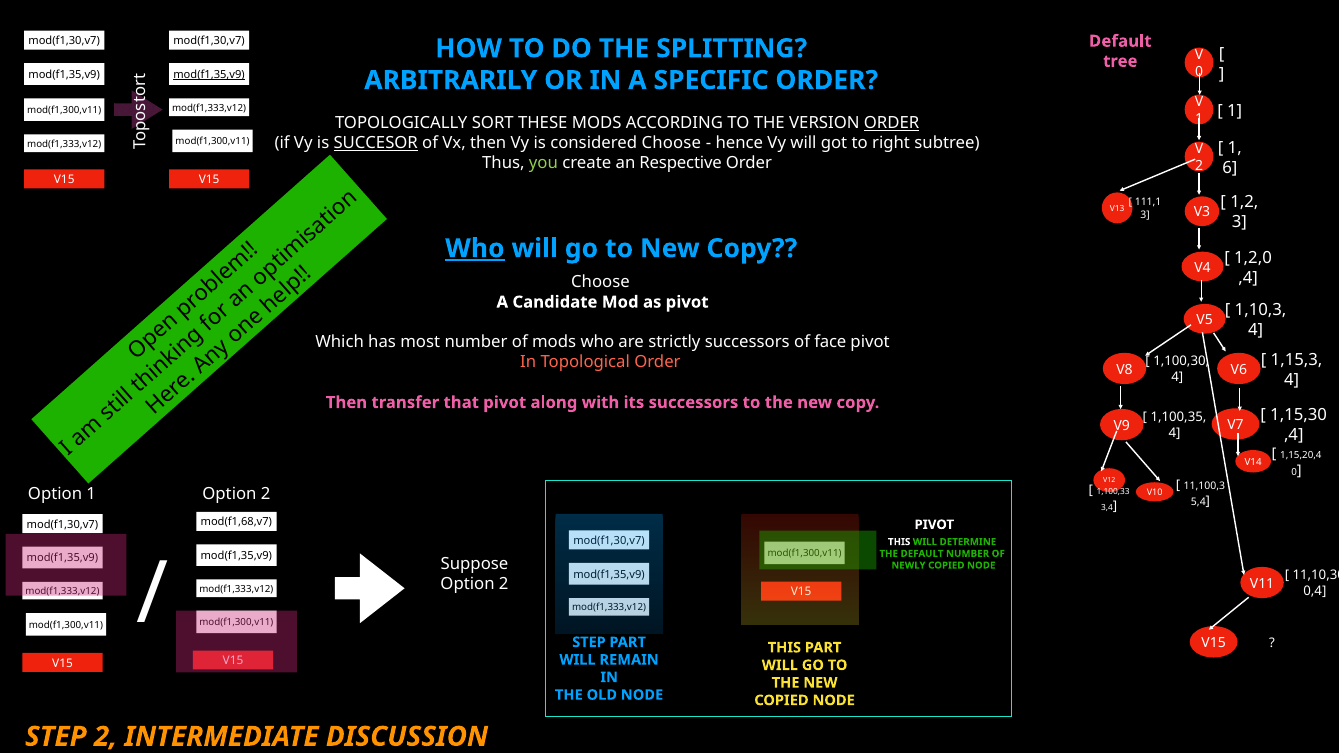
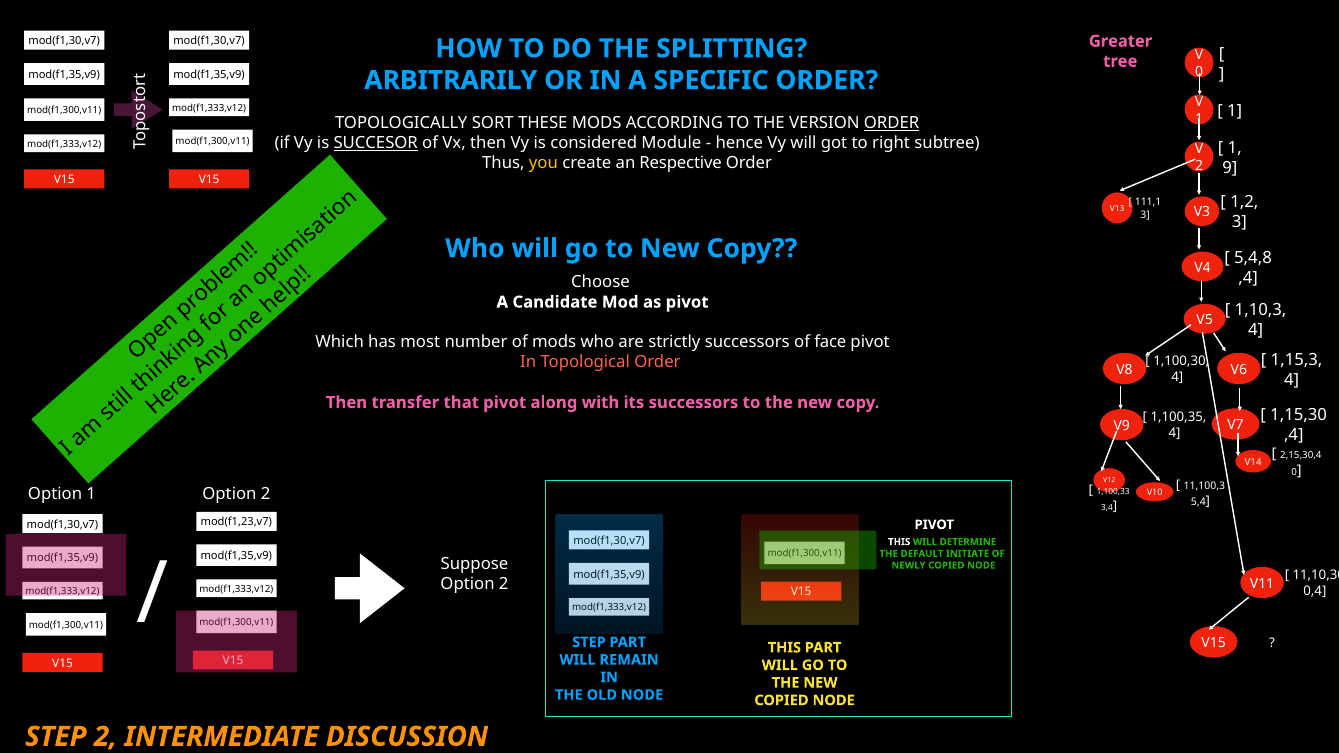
Default: Default -> Greater (1120, 41)
mod(f1,35,v9 underline: present -> none (209, 75)
considered Choose: Choose -> Module (671, 143)
you colour: light green -> yellow (543, 163)
6: 6 -> 9 (1230, 168)
Who underline: present -> none (475, 249)
1,2,0: 1,2,0 -> 5,4,8 (1253, 258)
1,15,20,4: 1,15,20,4 -> 2,15,30,4 (1301, 455)
mod(f1,68,v7: mod(f1,68,v7 -> mod(f1,23,v7 (236, 522)
DEFAULT NUMBER: NUMBER -> INITIATE (968, 554)
